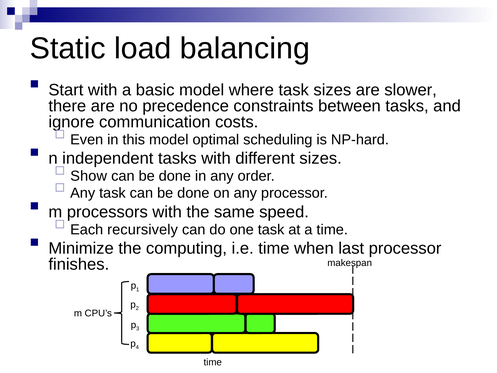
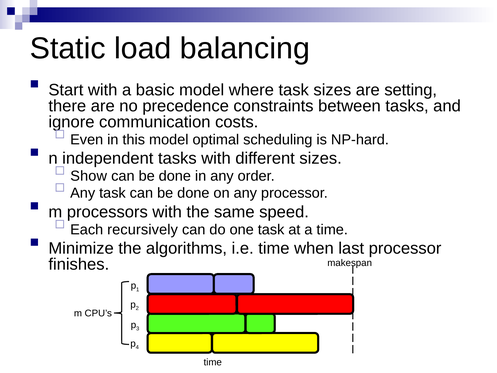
slower: slower -> setting (411, 90)
computing: computing -> algorithms (186, 248)
